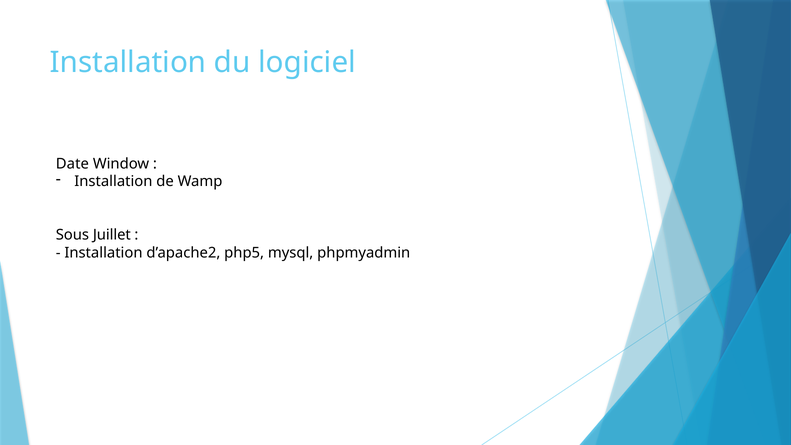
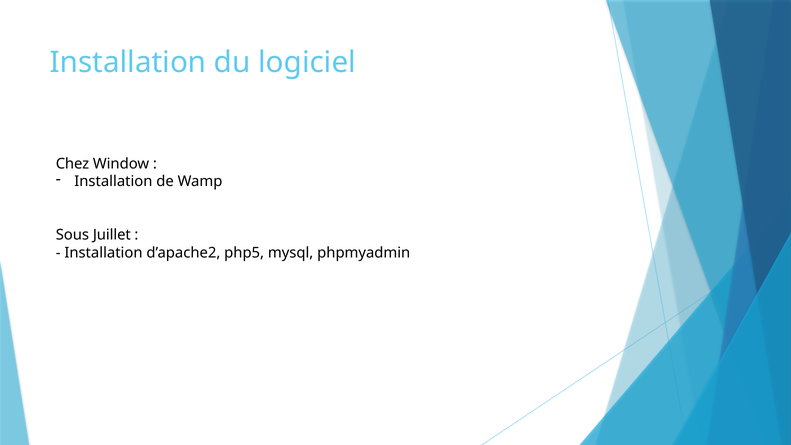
Date: Date -> Chez (72, 164)
